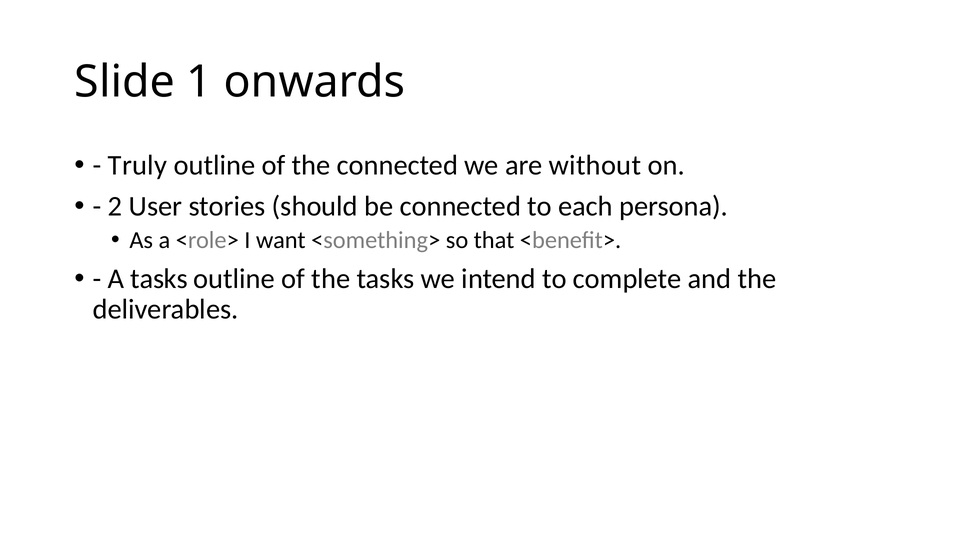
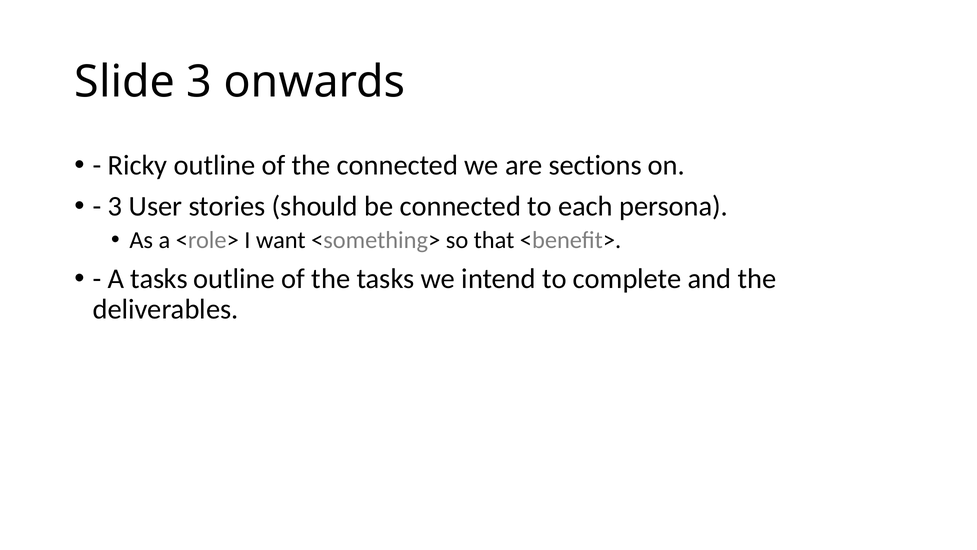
Slide 1: 1 -> 3 (199, 82)
Truly: Truly -> Ricky (138, 165)
without: without -> sections (595, 165)
2: 2 -> 3 (115, 206)
